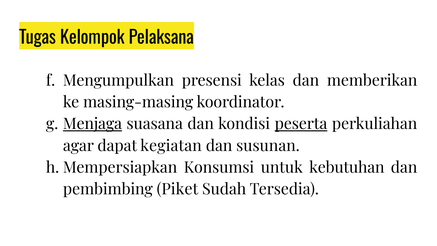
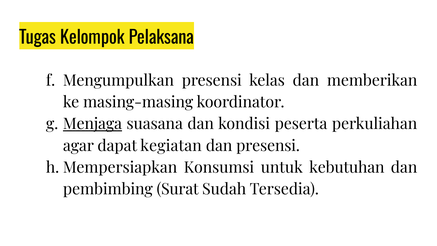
peserta underline: present -> none (301, 124)
dan susunan: susunan -> presensi (268, 146)
Piket: Piket -> Surat (178, 189)
